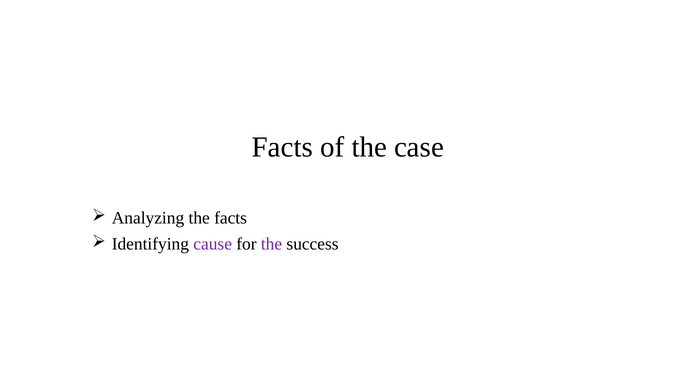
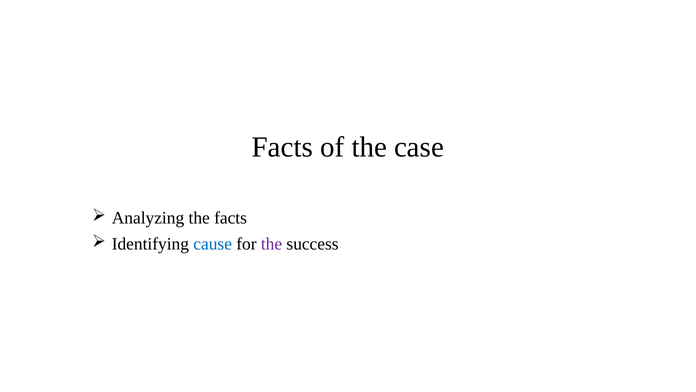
cause colour: purple -> blue (213, 244)
